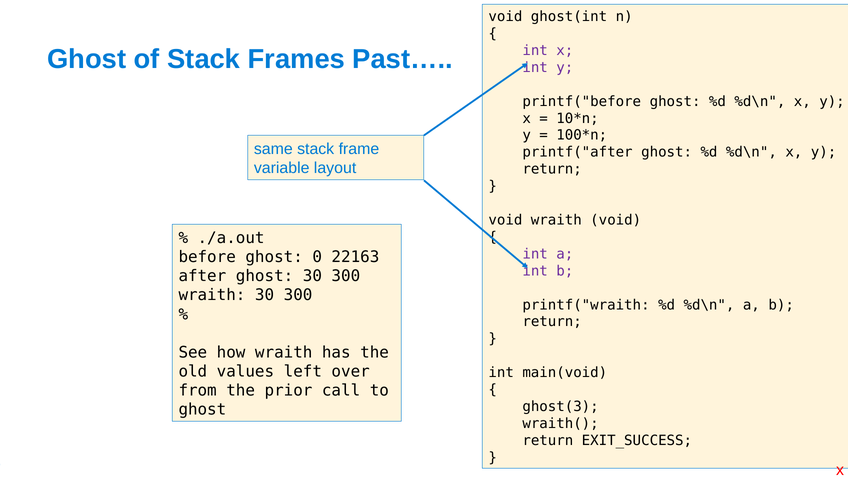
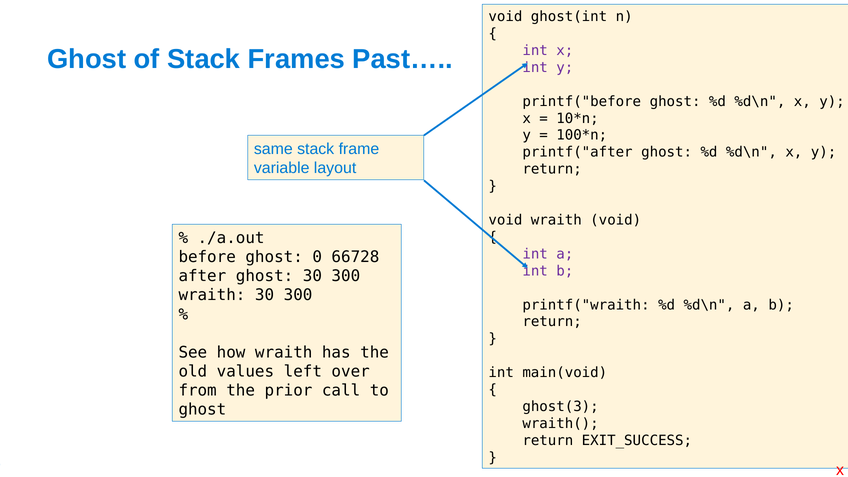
22163: 22163 -> 66728 (355, 257)
